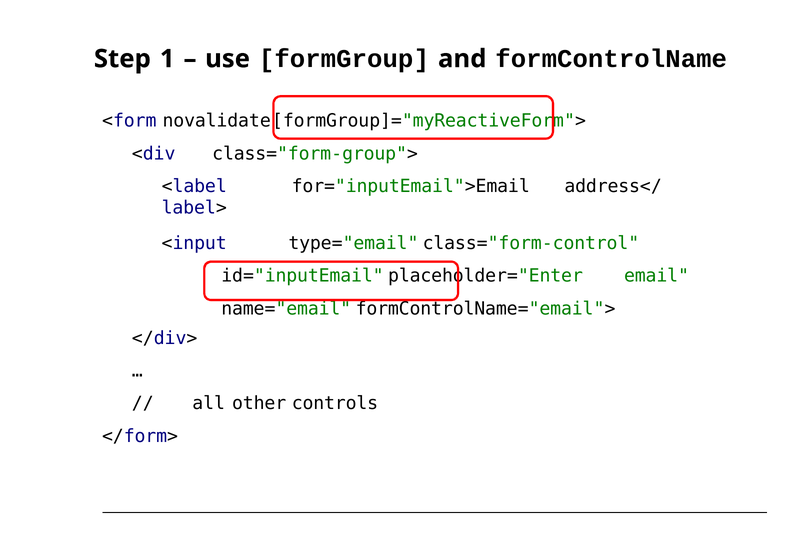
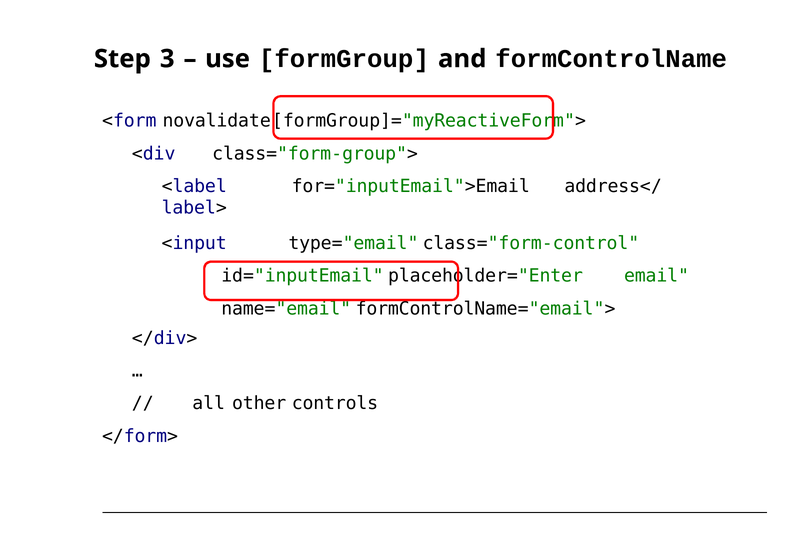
1: 1 -> 3 (167, 59)
